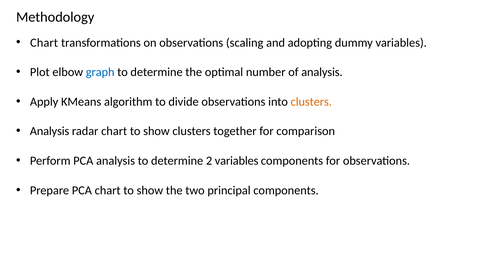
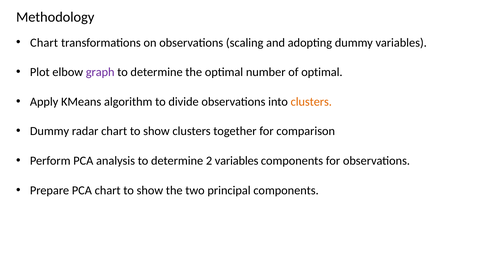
graph colour: blue -> purple (100, 72)
of analysis: analysis -> optimal (322, 72)
Analysis: Analysis -> Dummy (50, 131)
